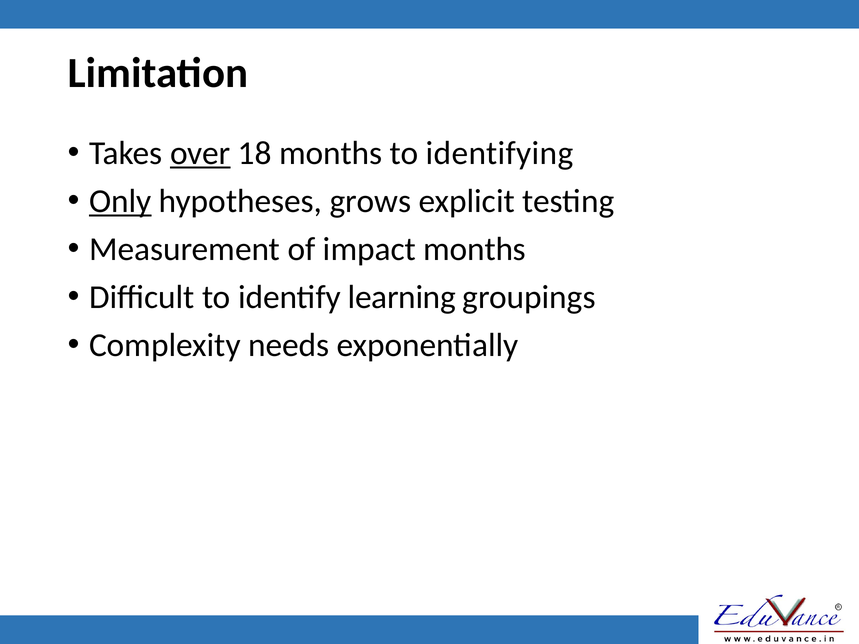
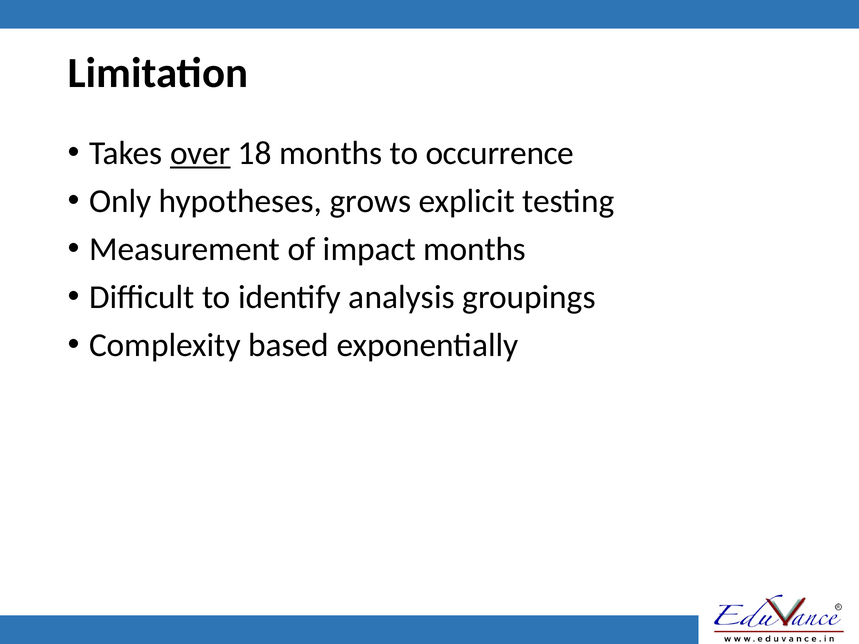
identifying: identifying -> occurrence (500, 153)
Only underline: present -> none (120, 201)
learning: learning -> analysis (402, 297)
needs: needs -> based (289, 345)
